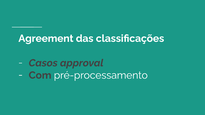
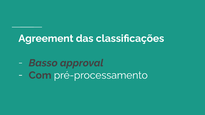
Casos: Casos -> Basso (43, 63)
